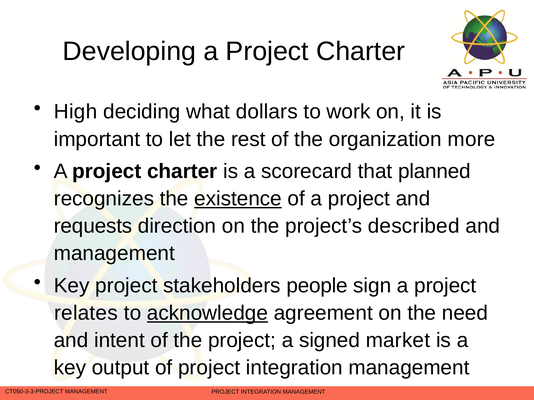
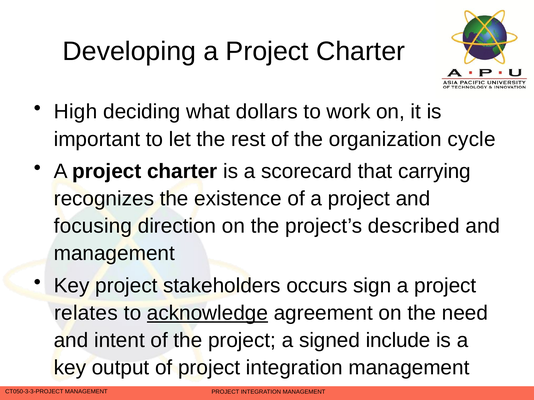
more: more -> cycle (472, 139)
planned: planned -> carrying (434, 172)
existence underline: present -> none (238, 199)
requests: requests -> focusing (93, 226)
people: people -> occurs (317, 286)
market: market -> include (398, 341)
